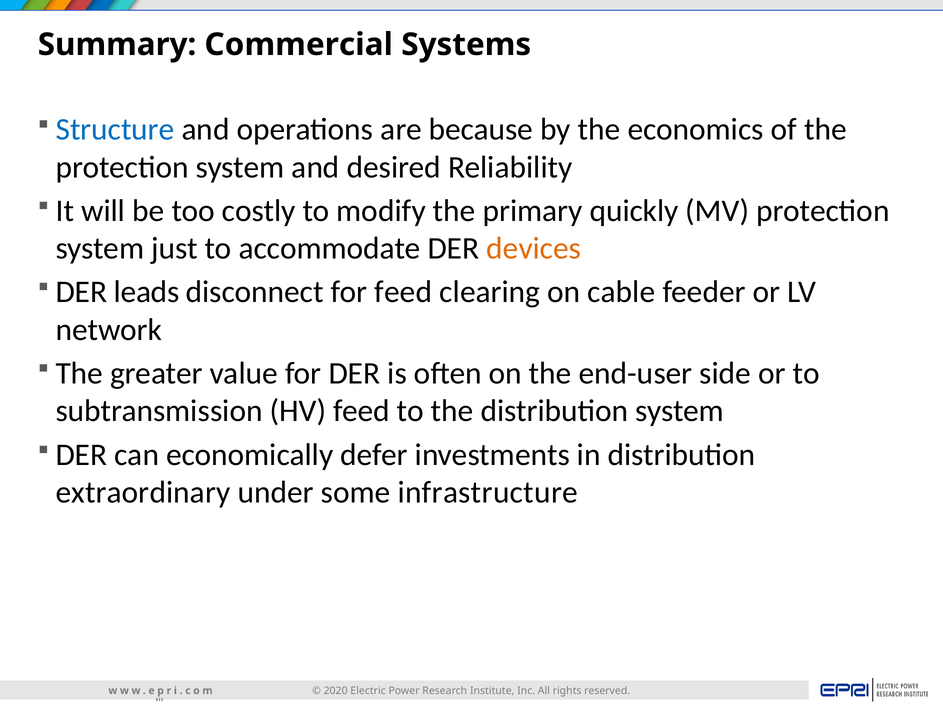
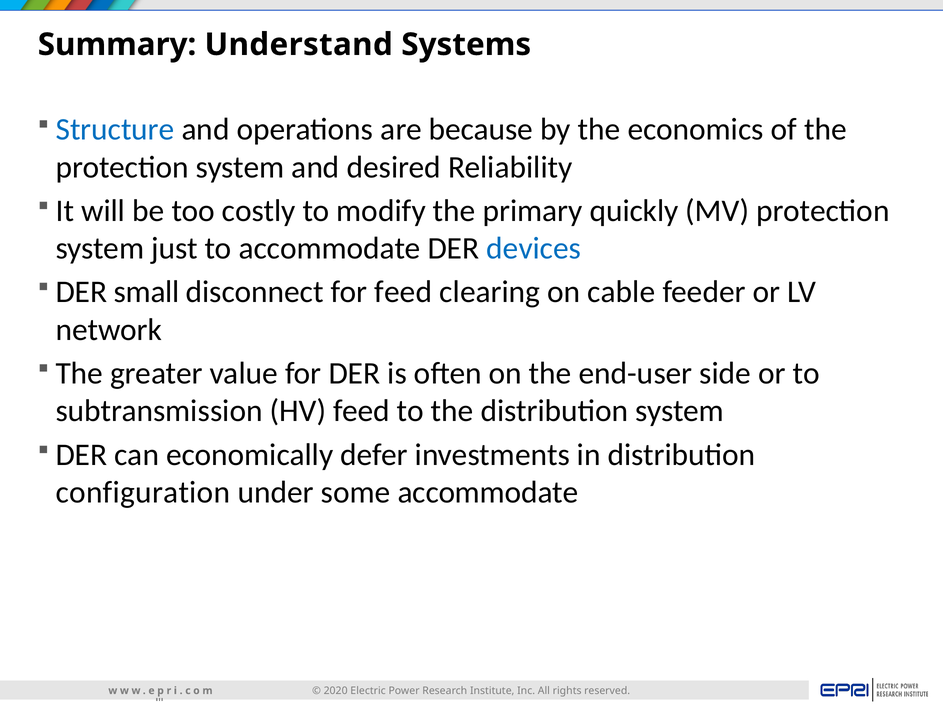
Commercial: Commercial -> Understand (299, 45)
devices colour: orange -> blue (534, 249)
leads: leads -> small (147, 292)
extraordinary: extraordinary -> configuration (143, 493)
some infrastructure: infrastructure -> accommodate (488, 493)
